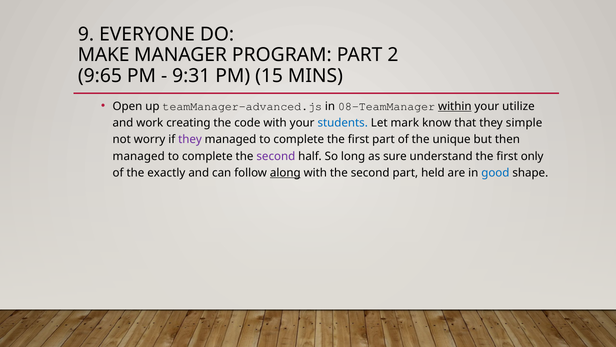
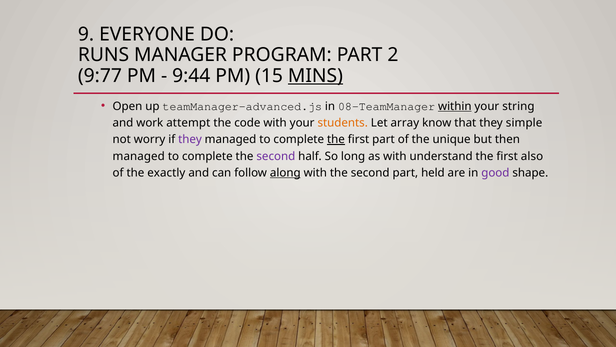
MAKE: MAKE -> RUNS (104, 55)
9:65: 9:65 -> 9:77 (100, 76)
9:31: 9:31 -> 9:44 (191, 76)
MINS underline: none -> present (315, 76)
utilize: utilize -> string (518, 106)
creating: creating -> attempt (188, 123)
students colour: blue -> orange (343, 123)
mark: mark -> array (405, 123)
the underline: none -> present (336, 139)
as sure: sure -> with (395, 156)
only: only -> also (532, 156)
good colour: blue -> purple (495, 173)
